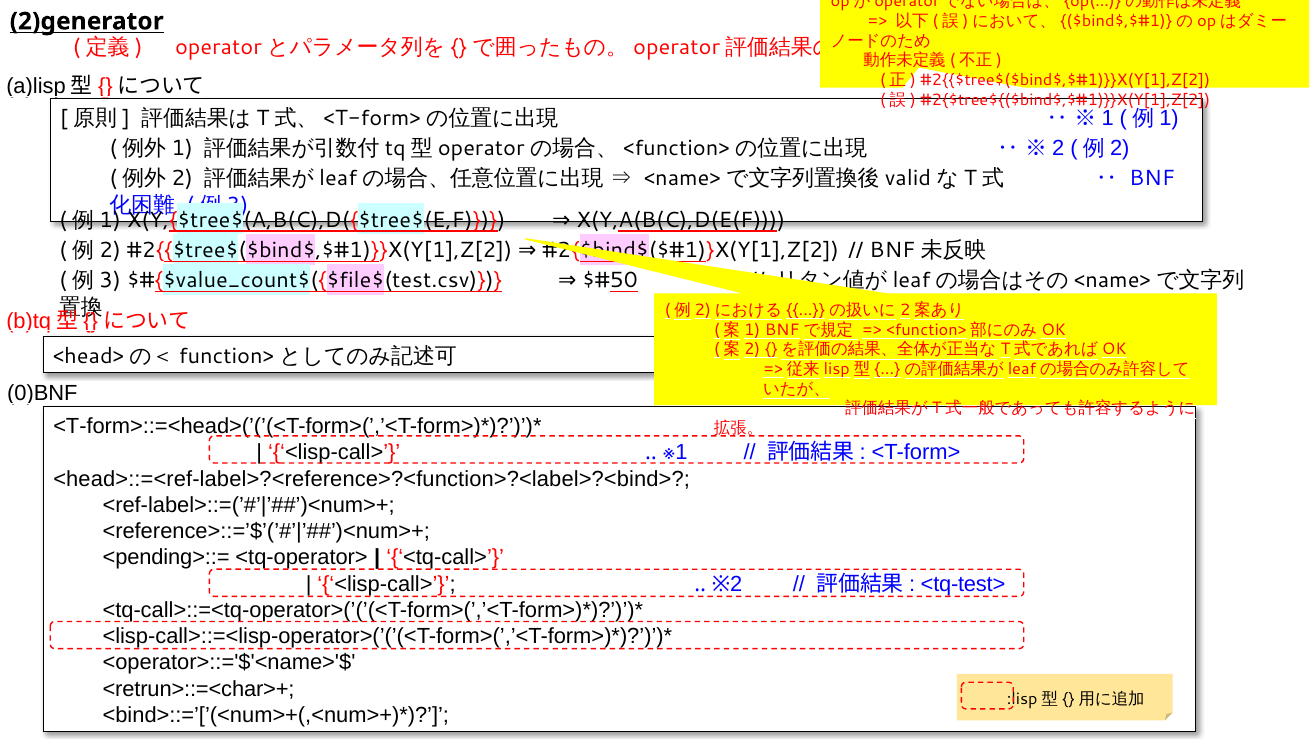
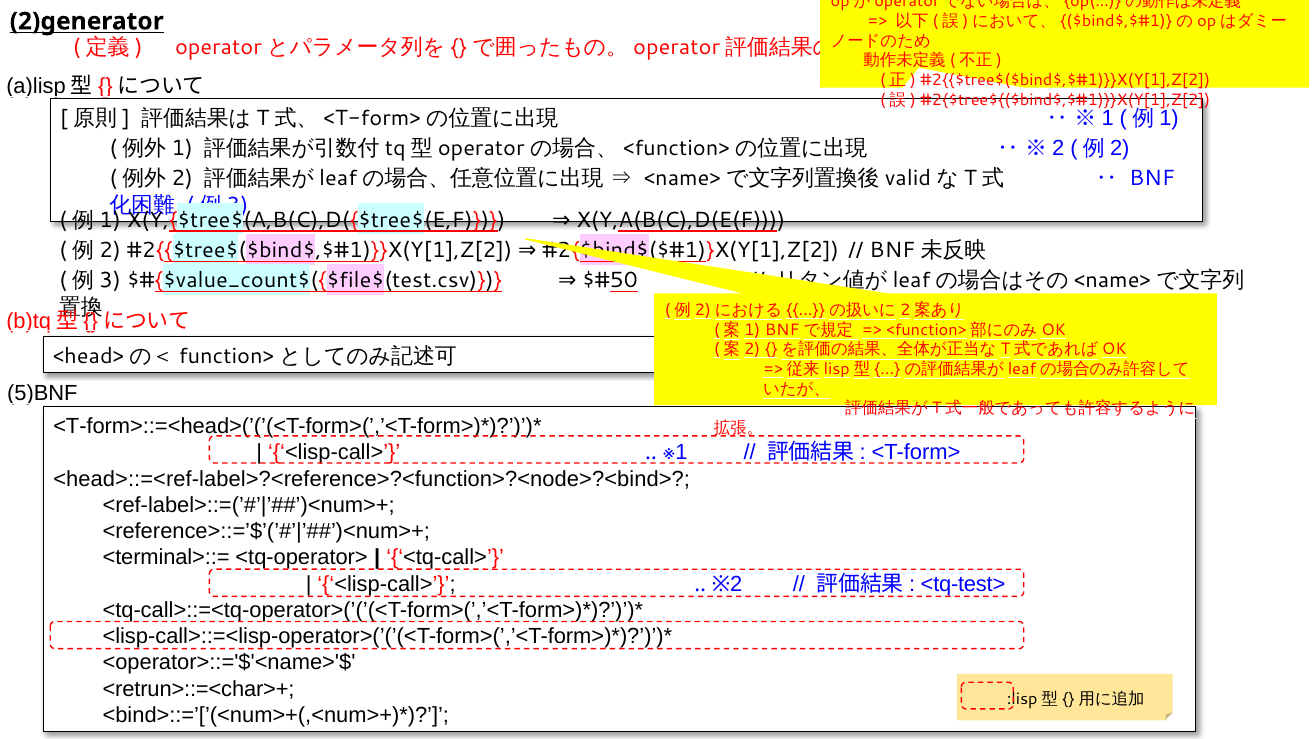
0)BNF: 0)BNF -> 5)BNF (42, 394)
<head>::=<ref-label>?<reference>?<function>?<label>?<bind>: <head>::=<ref-label>?<reference>?<function>?<label>?<bind> -> <head>::=<ref-label>?<reference>?<function>?<node>?<bind> (372, 479)
<pending>::=: <pending>::= -> <terminal>::= (166, 558)
